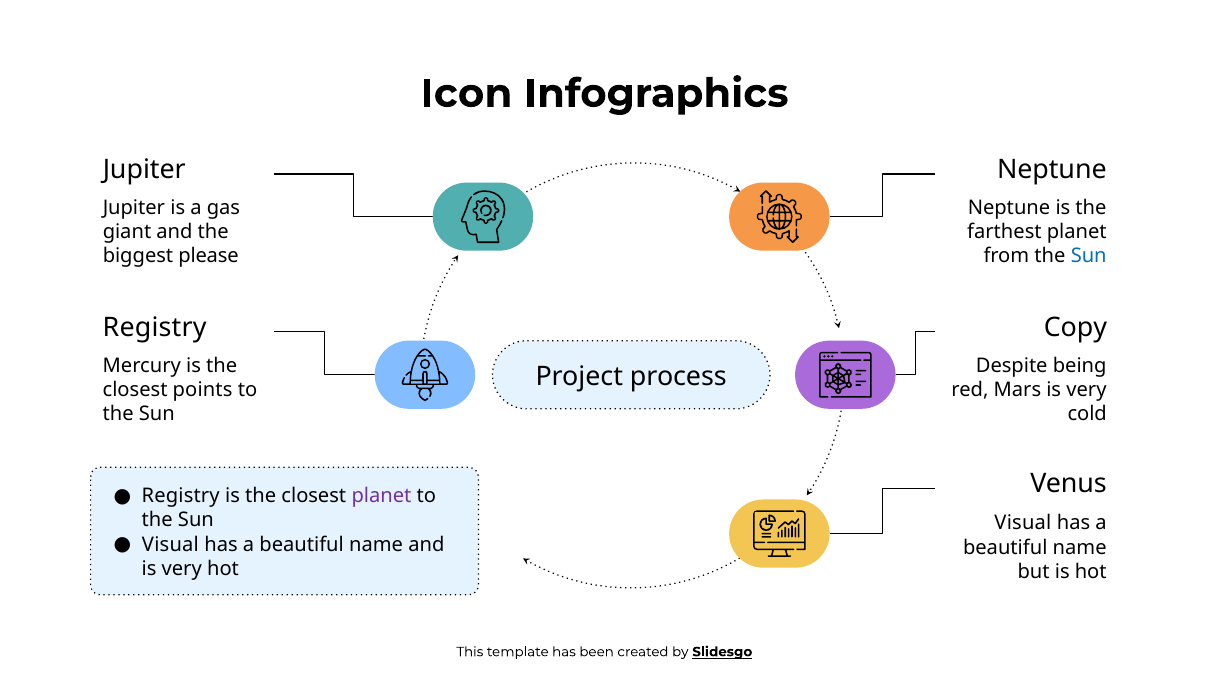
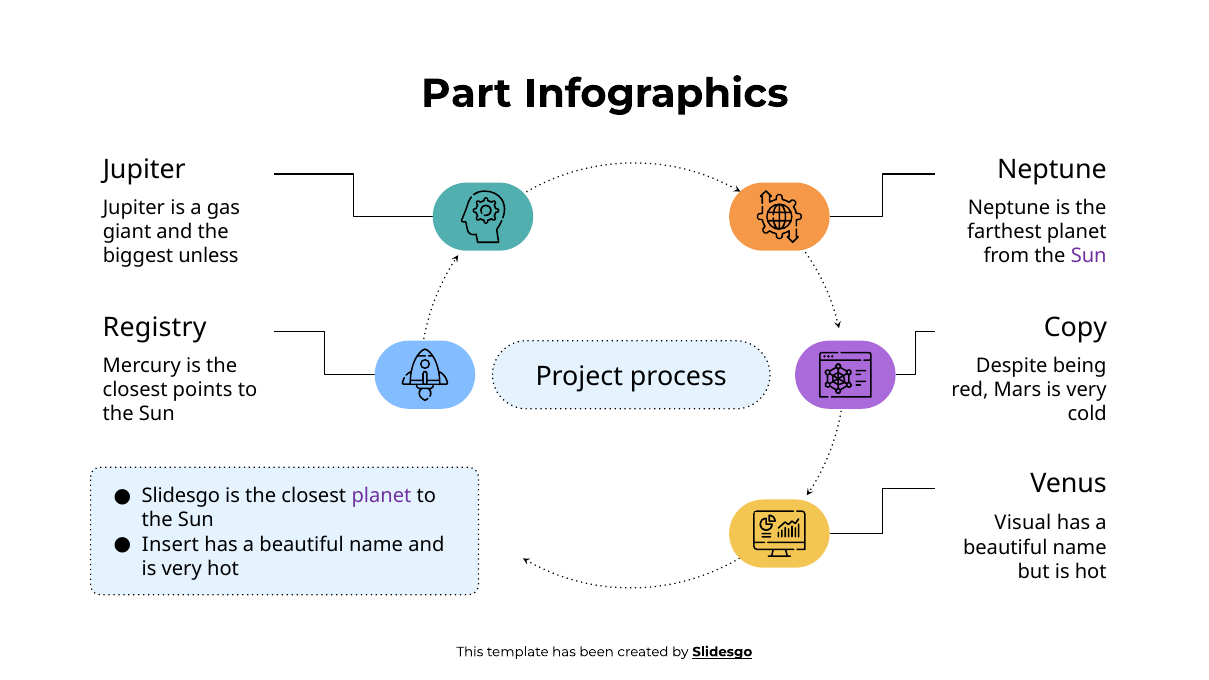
Icon: Icon -> Part (466, 94)
please: please -> unless (208, 256)
Sun colour: blue -> purple (1089, 256)
Registry: Registry -> Slidesgo (181, 496)
Visual: Visual -> Insert (170, 545)
